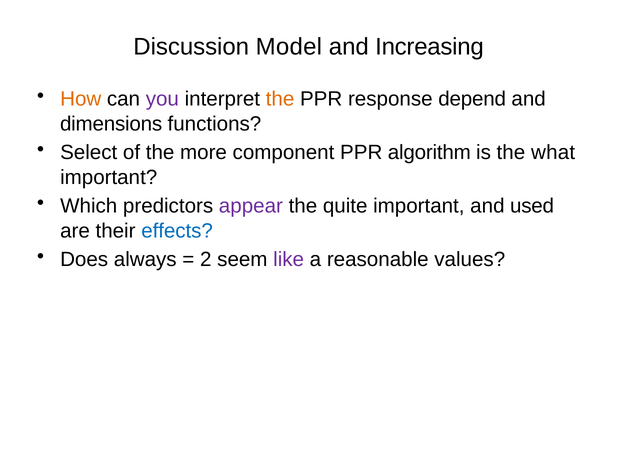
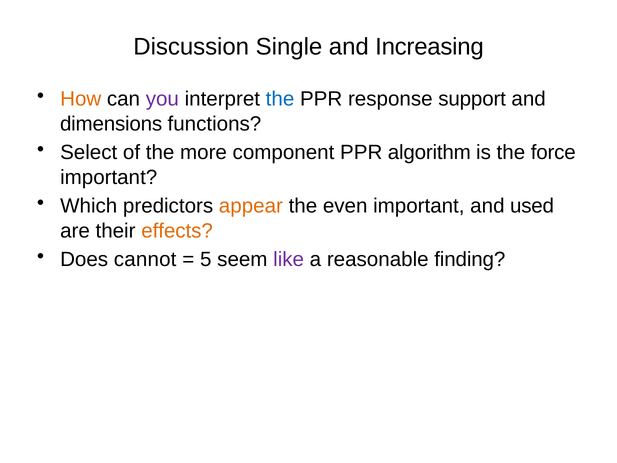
Model: Model -> Single (289, 47)
the colour: orange -> blue (280, 99)
depend: depend -> support (472, 99)
what: what -> force (553, 153)
appear colour: purple -> orange (251, 206)
quite: quite -> even (345, 206)
effects colour: blue -> orange (177, 231)
always: always -> cannot (145, 260)
2: 2 -> 5 (206, 260)
values: values -> finding (470, 260)
